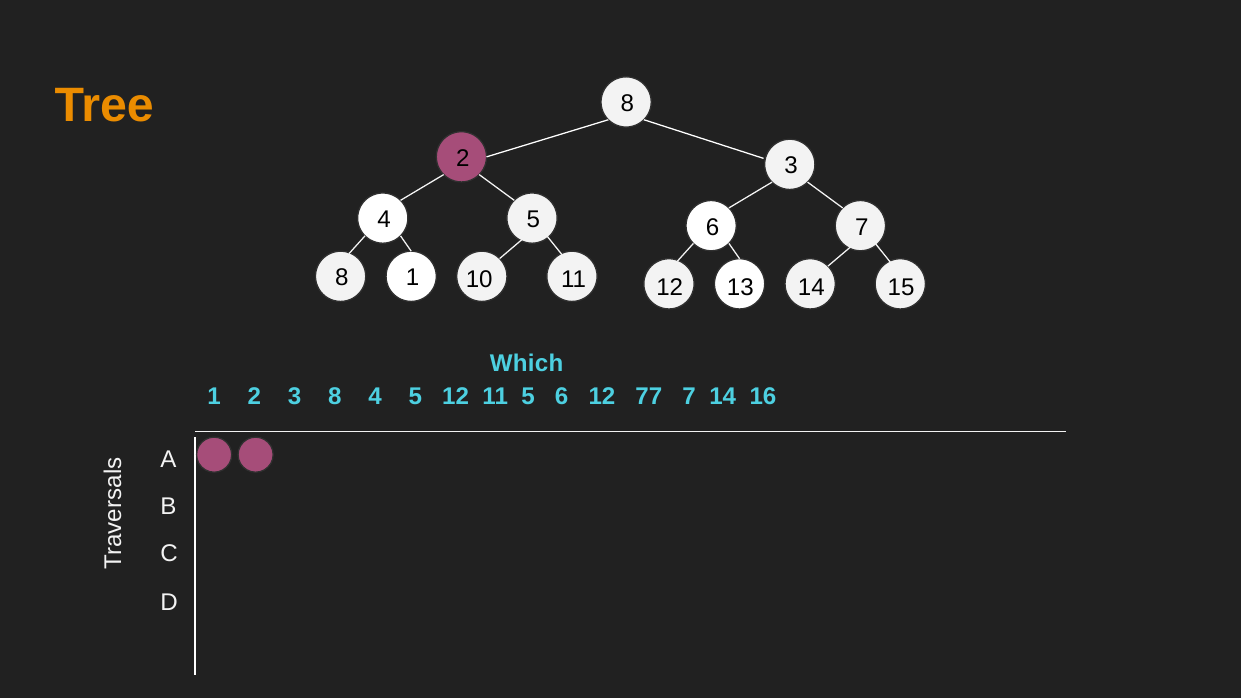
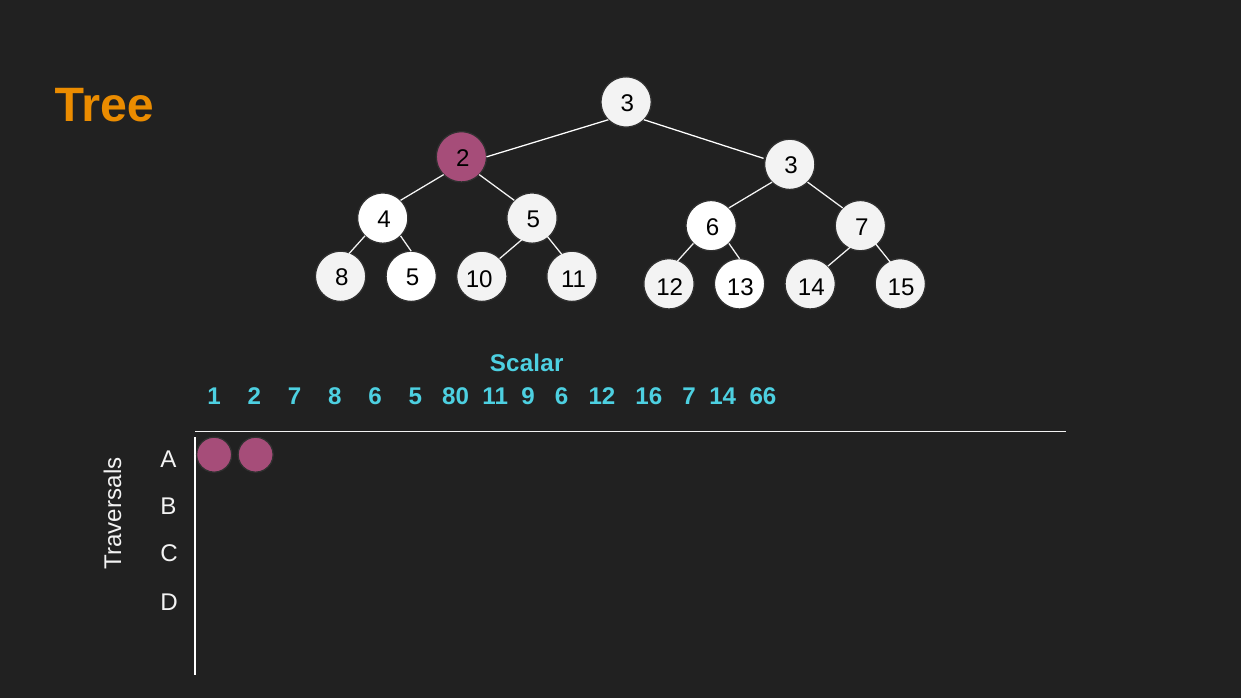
Tree 8: 8 -> 3 (627, 104)
8 1: 1 -> 5 (413, 278)
Which: Which -> Scalar (527, 363)
2 3: 3 -> 7 (295, 397)
8 4: 4 -> 6 (375, 397)
5 12: 12 -> 80 (456, 397)
11 5: 5 -> 9 (528, 397)
77: 77 -> 16 (649, 397)
16: 16 -> 66 (763, 397)
